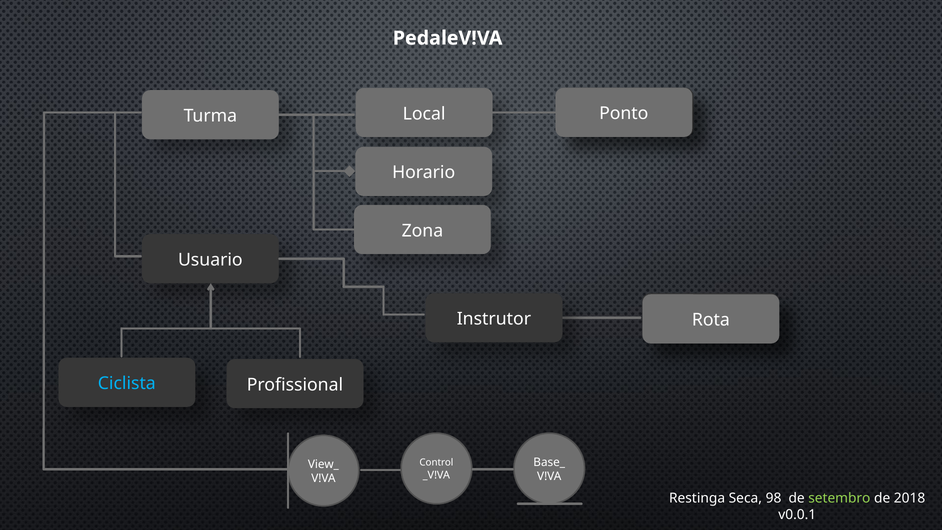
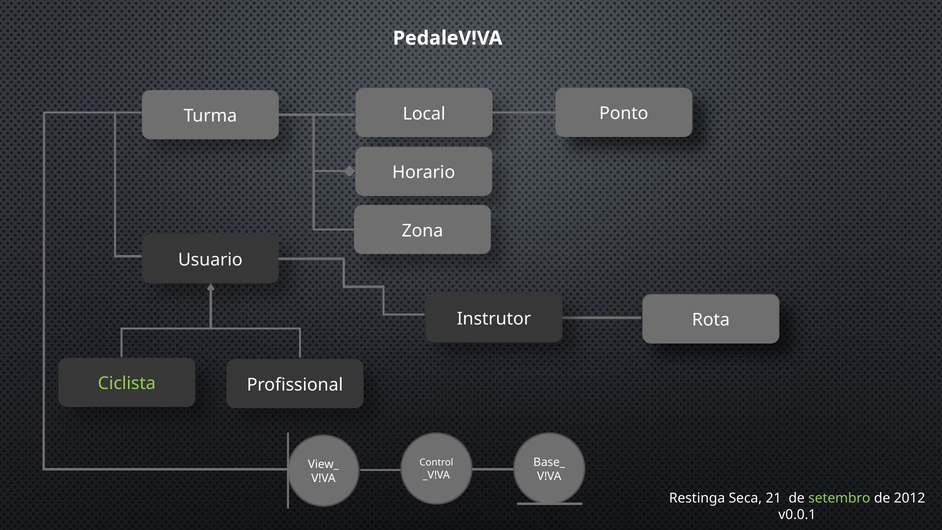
Ciclista colour: light blue -> light green (127, 383)
98: 98 -> 21 (774, 498)
2018: 2018 -> 2012 (910, 498)
